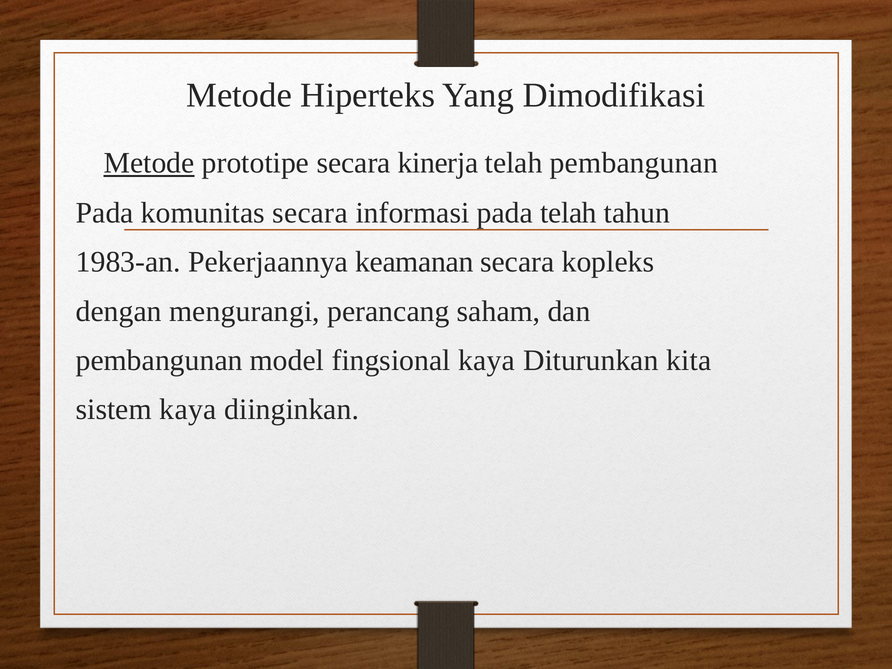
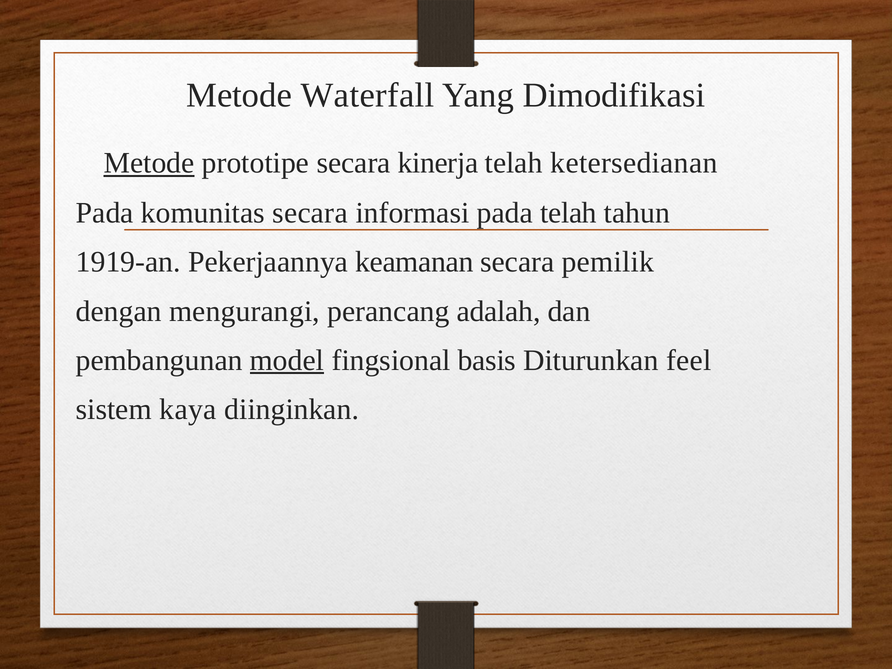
Hiperteks: Hiperteks -> Waterfall (368, 95)
telah pembangunan: pembangunan -> ketersedianan (634, 163)
1983-an: 1983-an -> 1919-an (128, 262)
kopleks: kopleks -> pemilik (608, 262)
saham: saham -> adalah (499, 311)
model underline: none -> present (287, 360)
fingsional kaya: kaya -> basis (487, 360)
kita: kita -> feel (689, 360)
